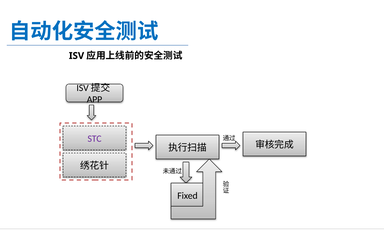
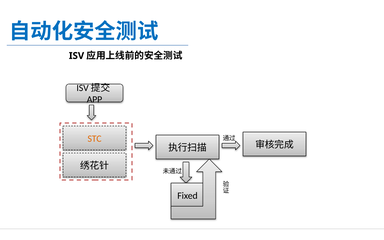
STC colour: purple -> orange (95, 139)
